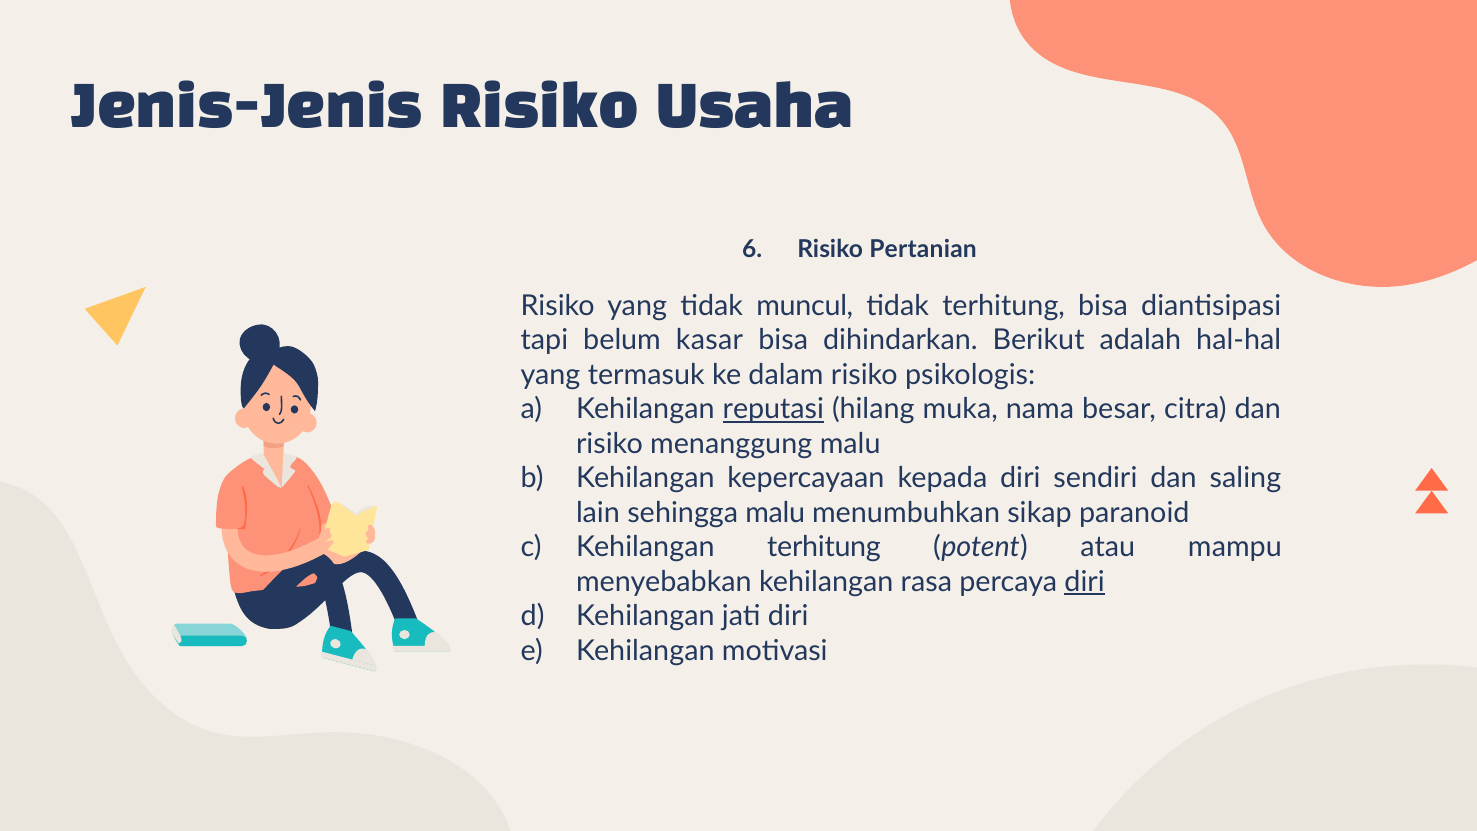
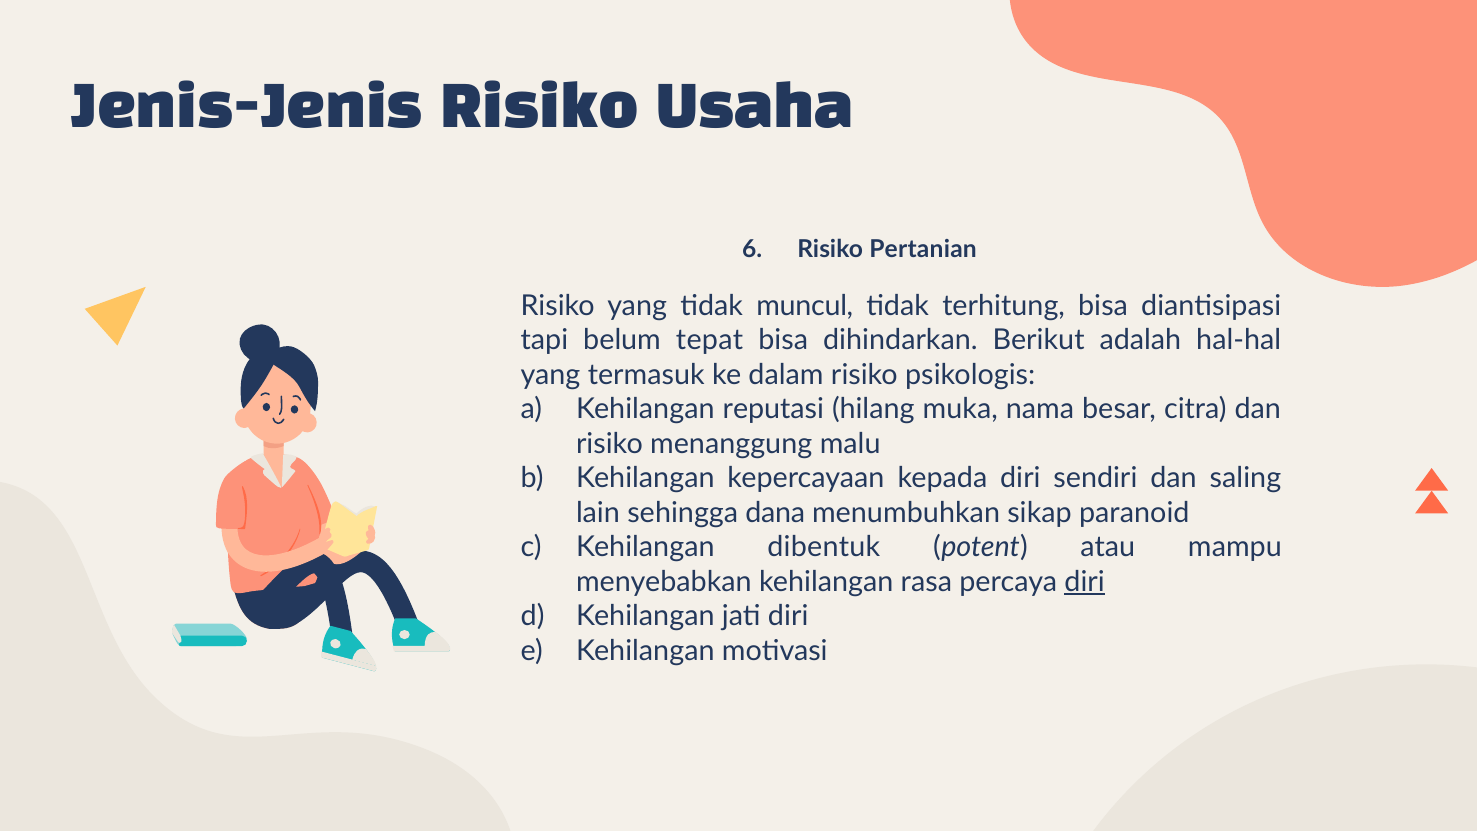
kasar: kasar -> tepat (710, 340)
reputasi underline: present -> none (773, 409)
sehingga malu: malu -> dana (775, 513)
Kehilangan terhitung: terhitung -> dibentuk (824, 547)
